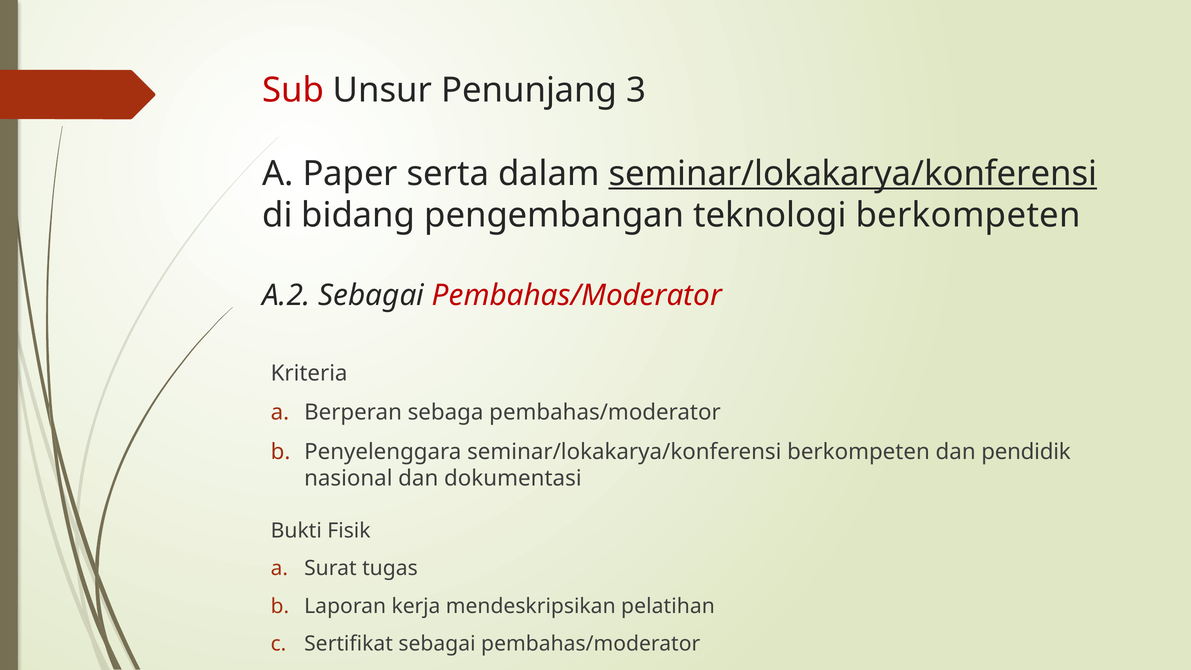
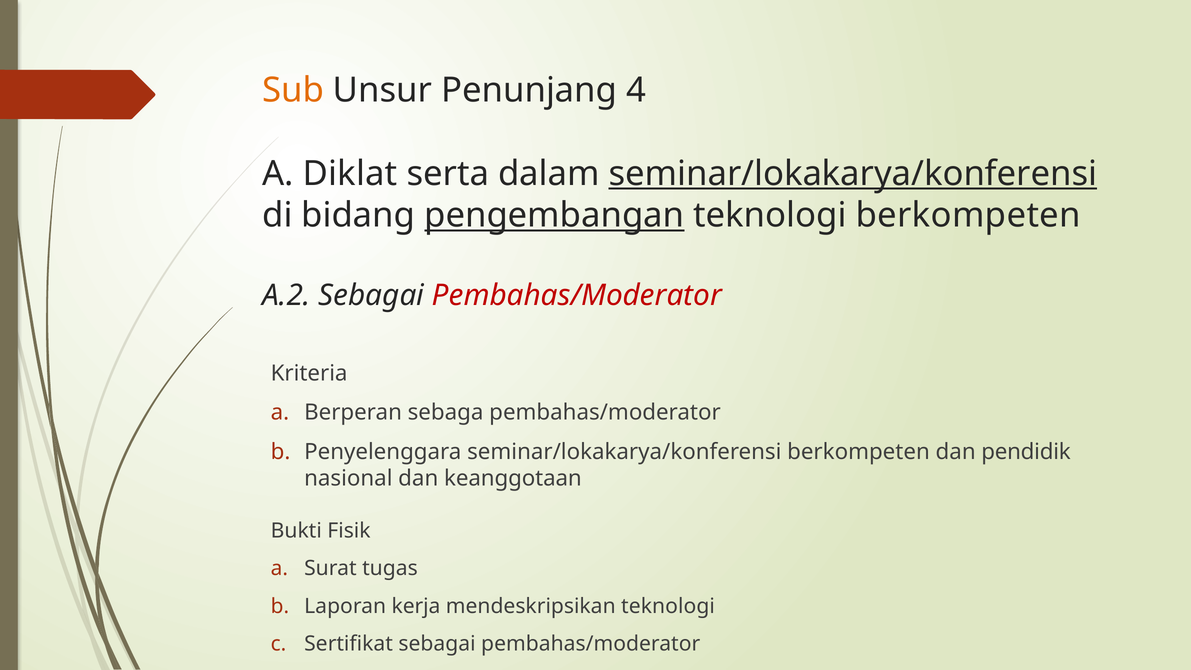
Sub colour: red -> orange (293, 90)
3: 3 -> 4 (636, 90)
Paper: Paper -> Diklat (350, 174)
pengembangan underline: none -> present (554, 215)
dokumentasi: dokumentasi -> keanggotaan (513, 478)
mendeskripsikan pelatihan: pelatihan -> teknologi (668, 606)
